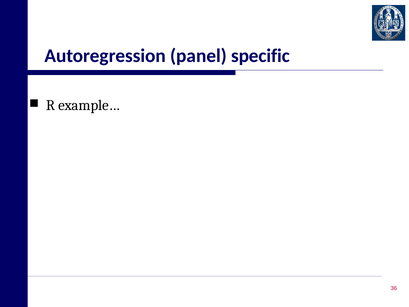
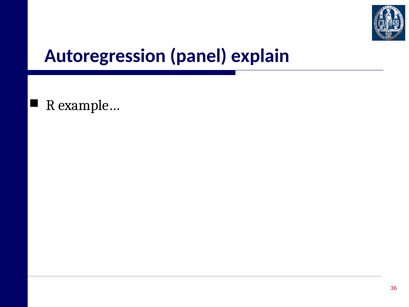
specific: specific -> explain (260, 56)
